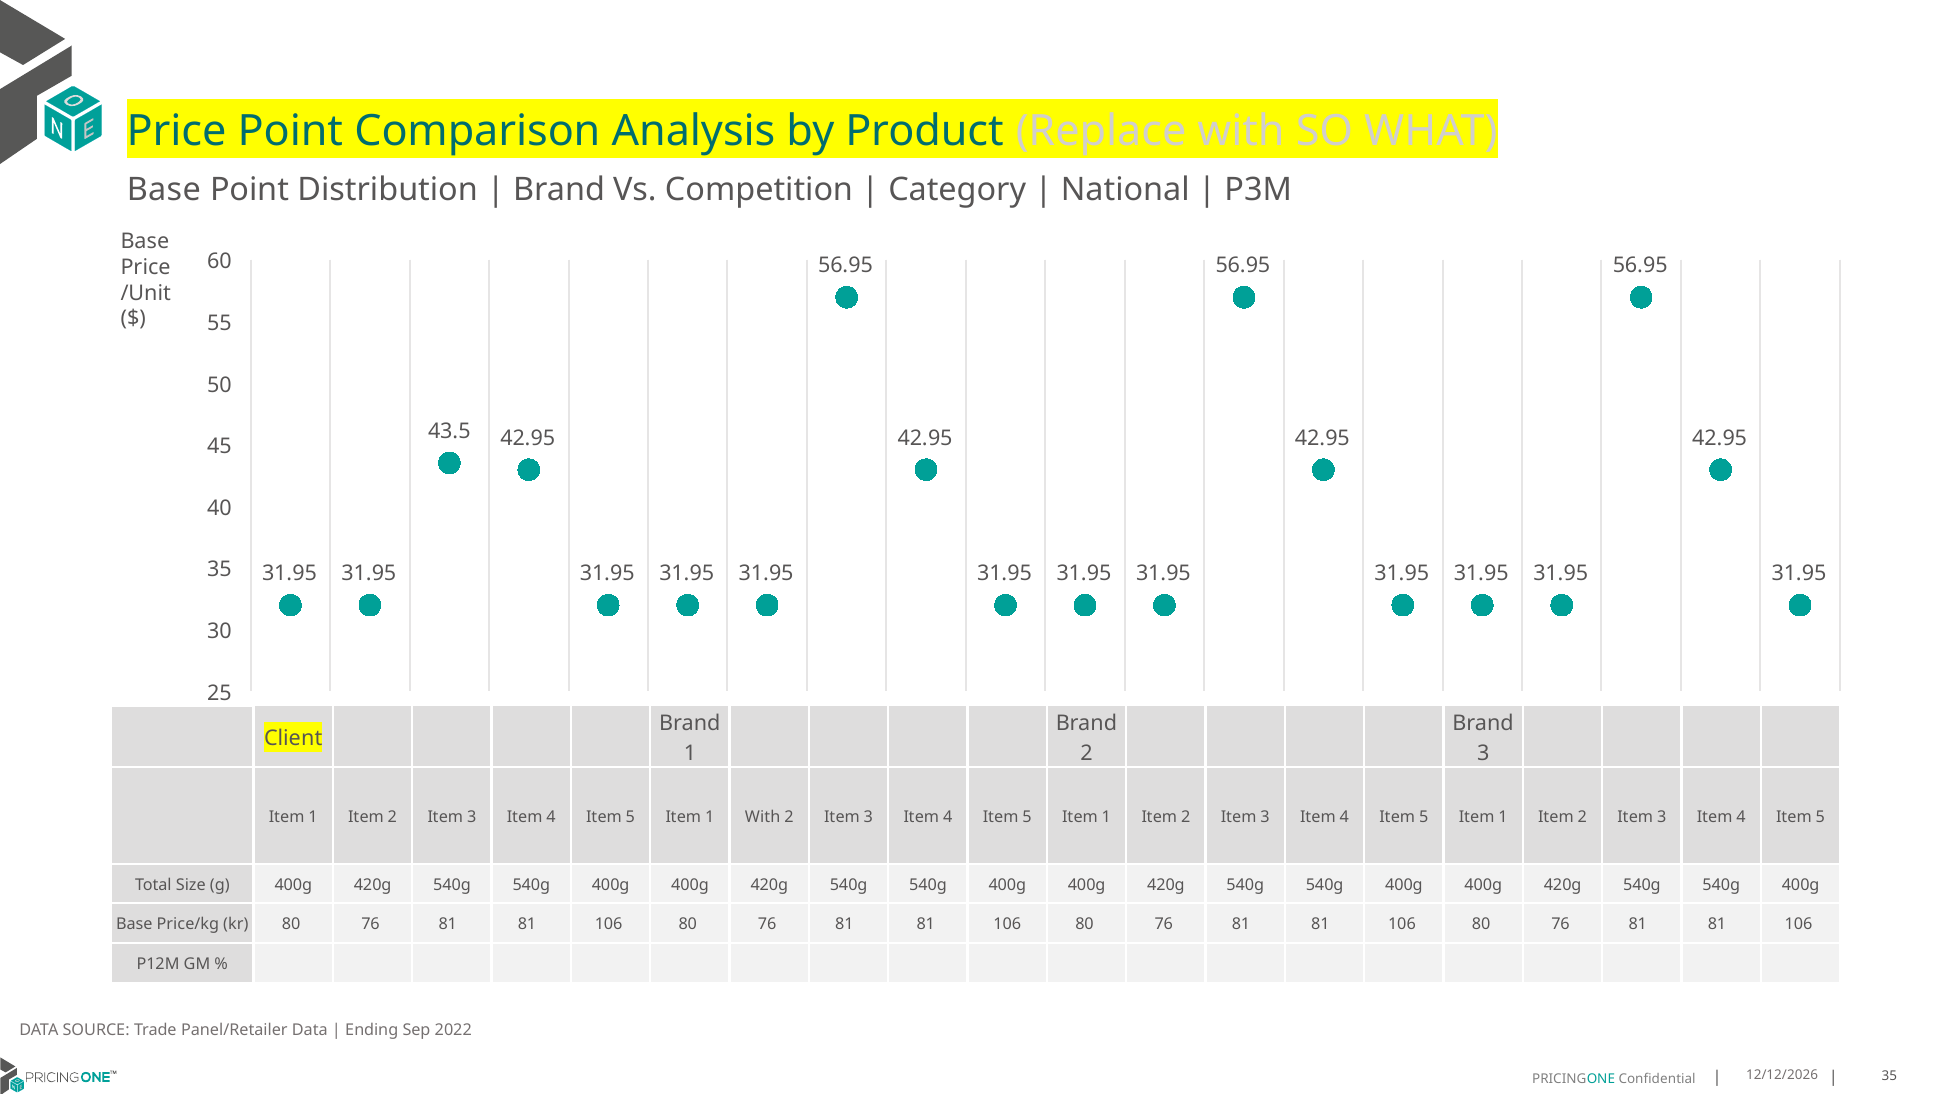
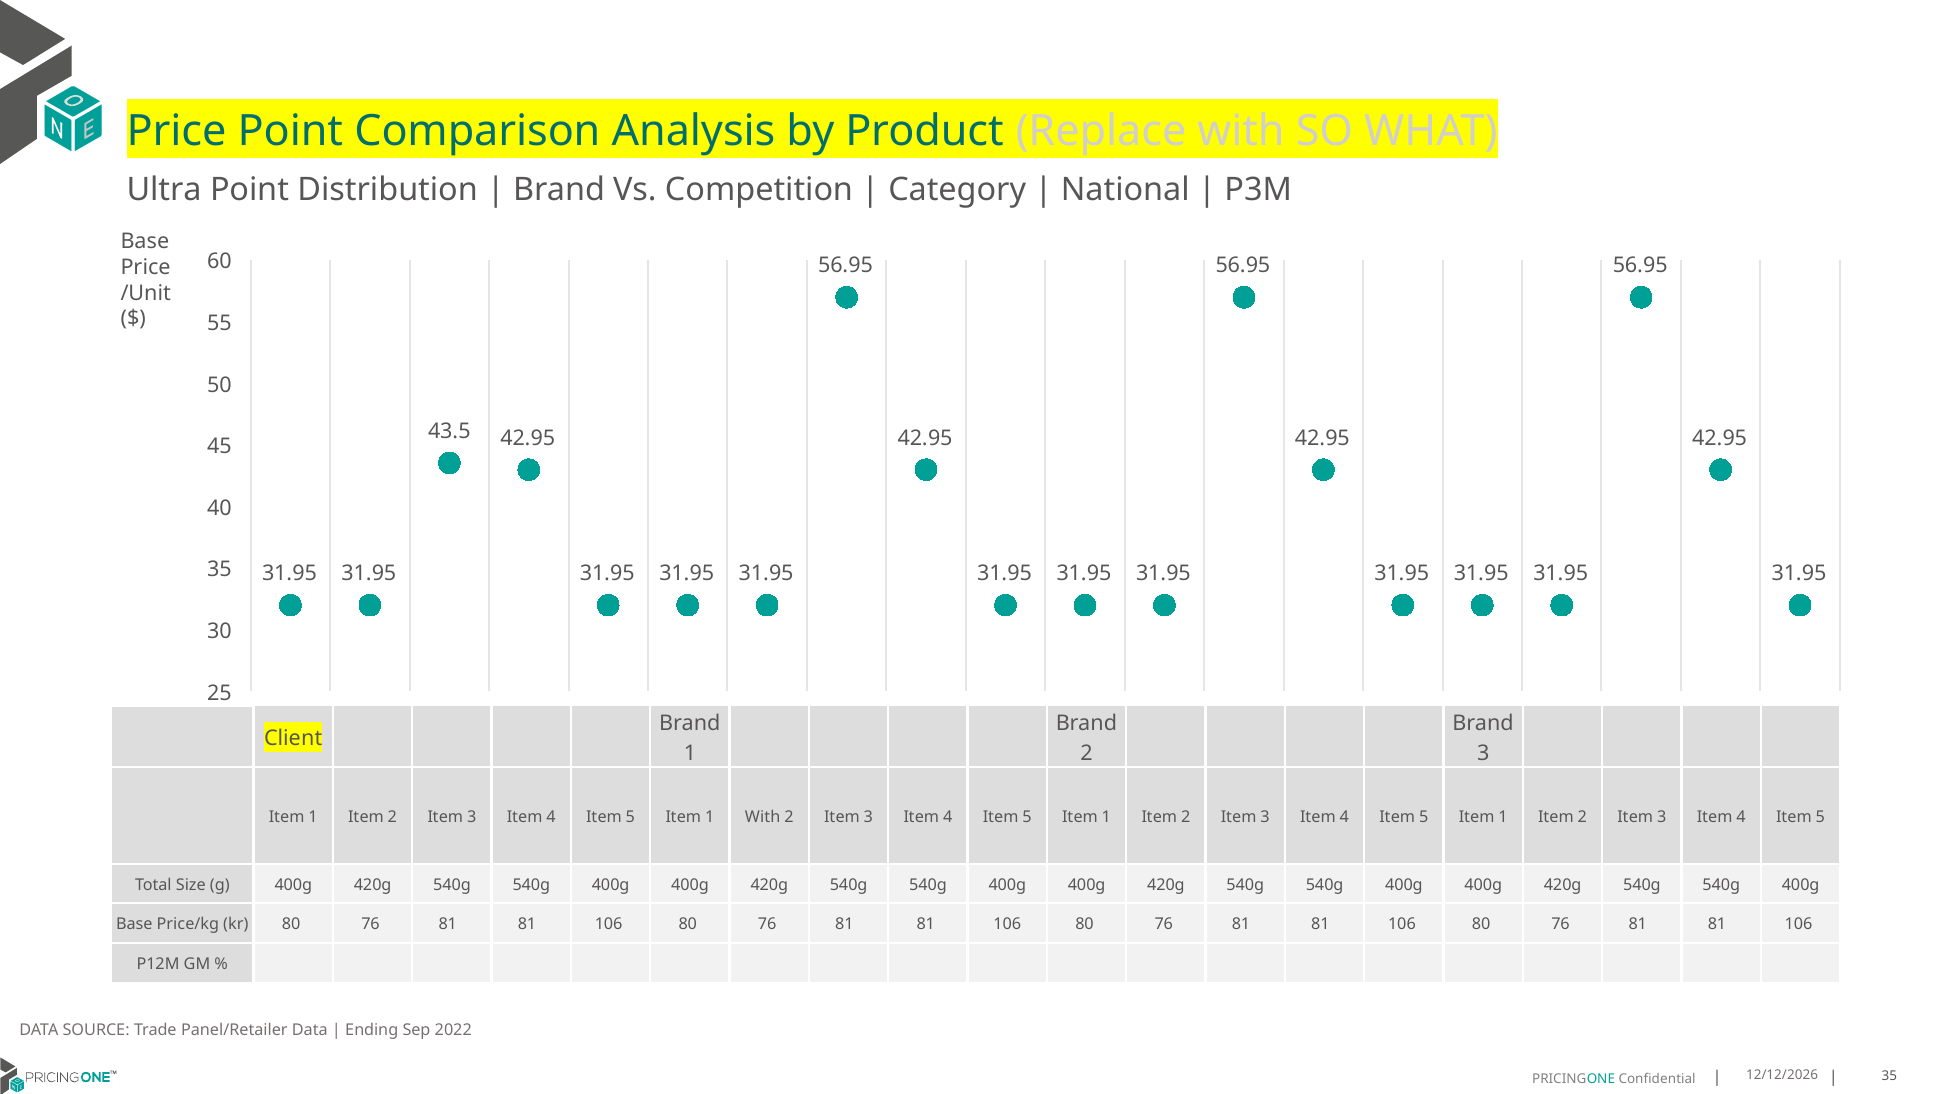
Base: Base -> Ultra (164, 190)
